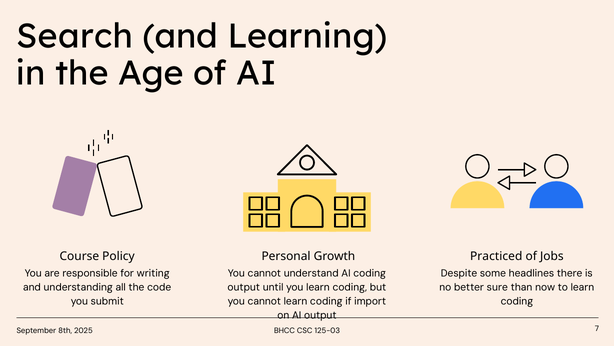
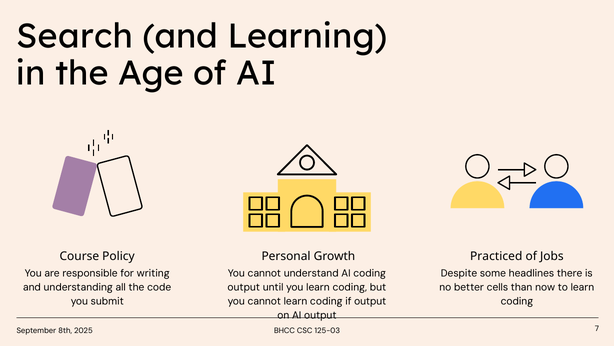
sure: sure -> cells (497, 287)
if import: import -> output (370, 301)
